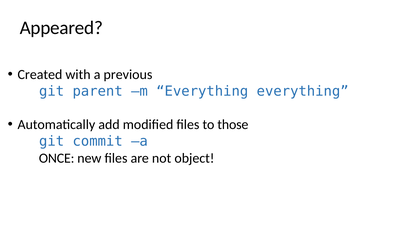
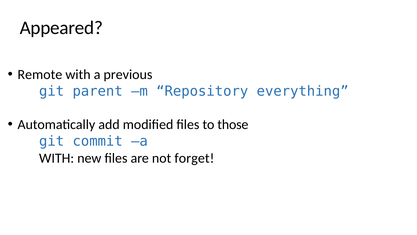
Created: Created -> Remote (40, 74)
m Everything: Everything -> Repository (202, 91)
ONCE: ONCE -> WITH (57, 158)
object: object -> forget (194, 158)
